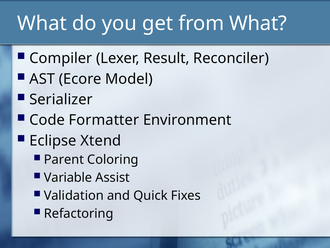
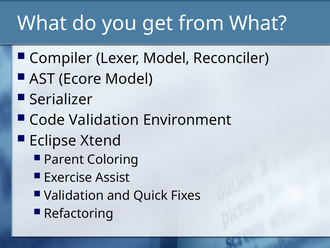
Lexer Result: Result -> Model (166, 58)
Code Formatter: Formatter -> Validation (104, 120)
Variable: Variable -> Exercise (68, 177)
